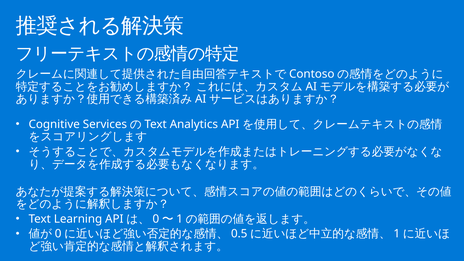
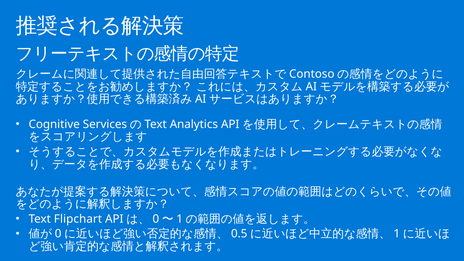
Learning: Learning -> Flipchart (78, 219)
